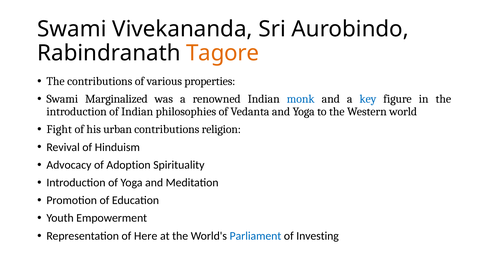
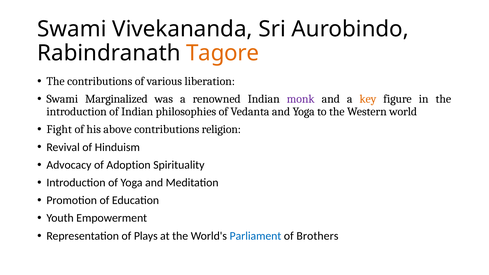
properties: properties -> liberation (210, 81)
monk colour: blue -> purple (301, 99)
key colour: blue -> orange (368, 99)
urban: urban -> above (118, 129)
Here: Here -> Plays (146, 236)
Investing: Investing -> Brothers (317, 236)
